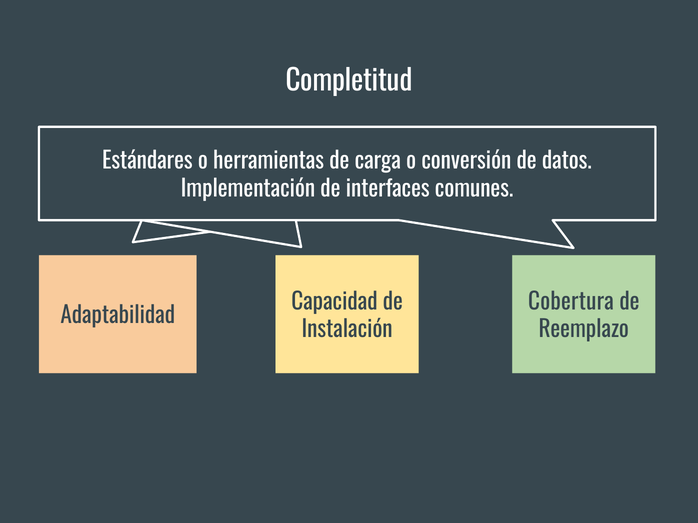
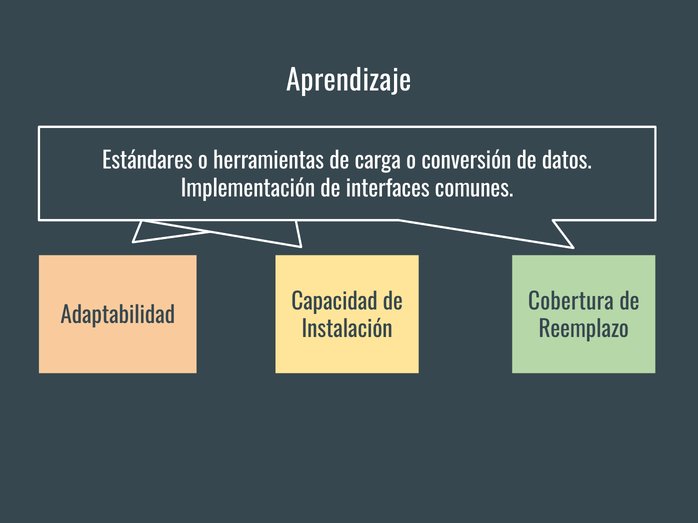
Completitud: Completitud -> Aprendizaje (349, 81)
